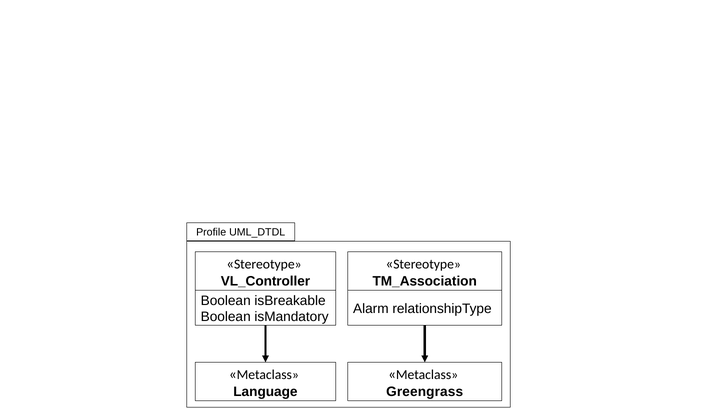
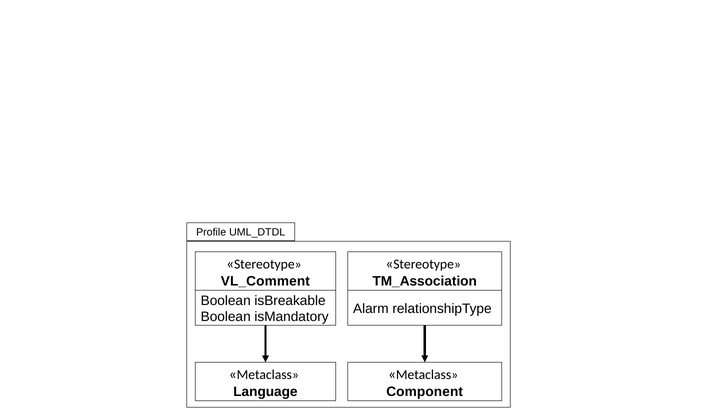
VL_Controller: VL_Controller -> VL_Comment (265, 281)
Greengrass: Greengrass -> Component (425, 391)
